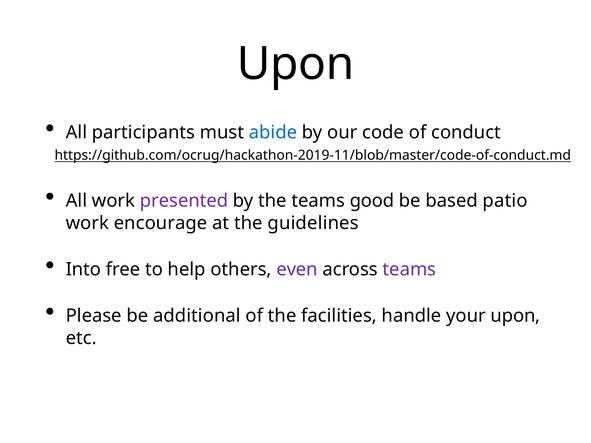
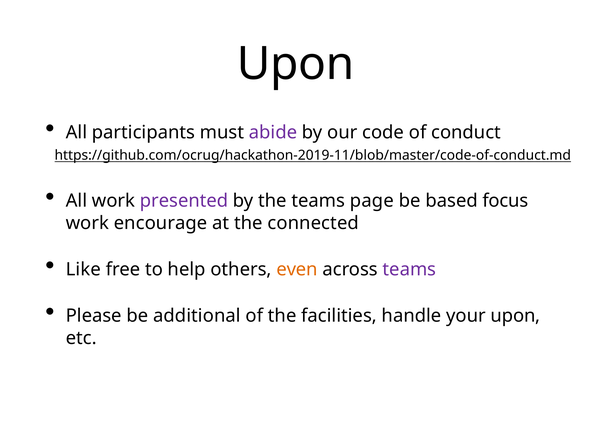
abide colour: blue -> purple (273, 132)
good: good -> page (372, 201)
patio: patio -> focus (505, 201)
guidelines: guidelines -> connected (313, 223)
Into: Into -> Like (83, 270)
even colour: purple -> orange (297, 270)
